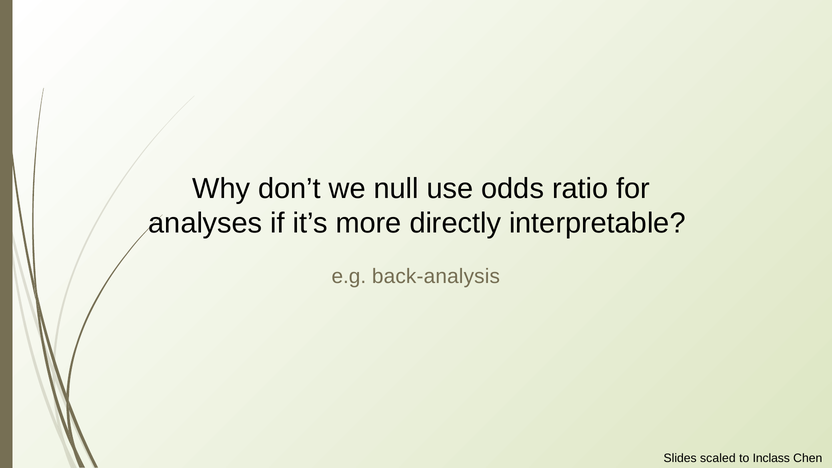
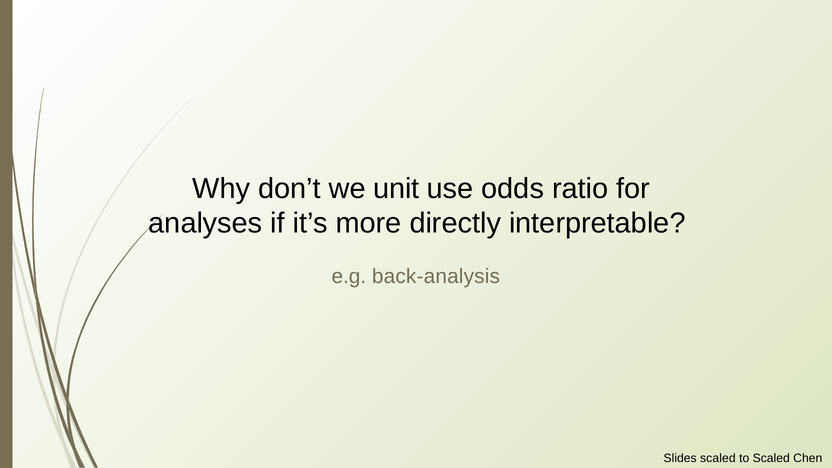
null: null -> unit (396, 189)
to Inclass: Inclass -> Scaled (771, 458)
